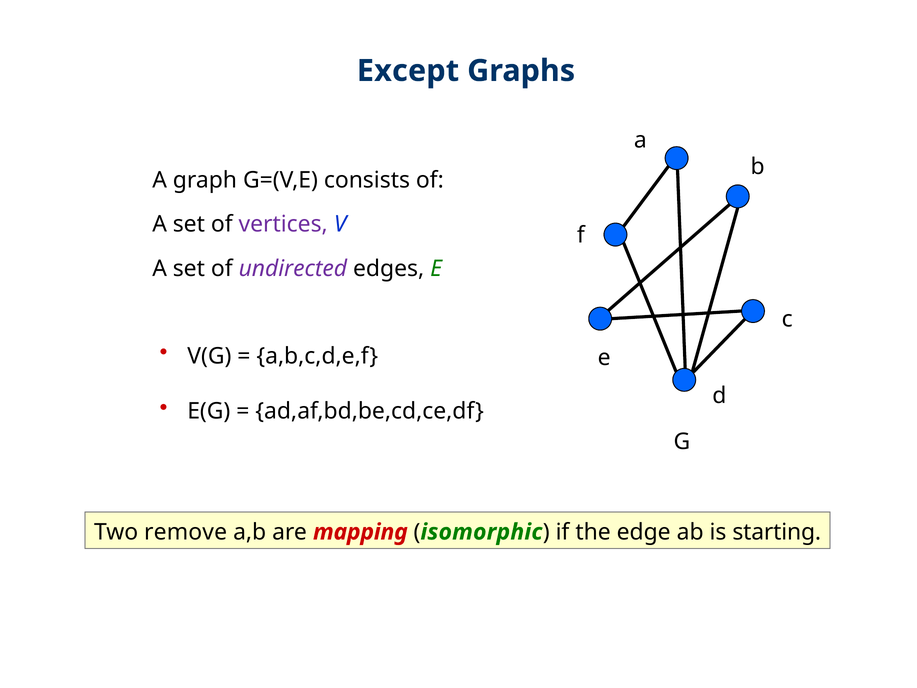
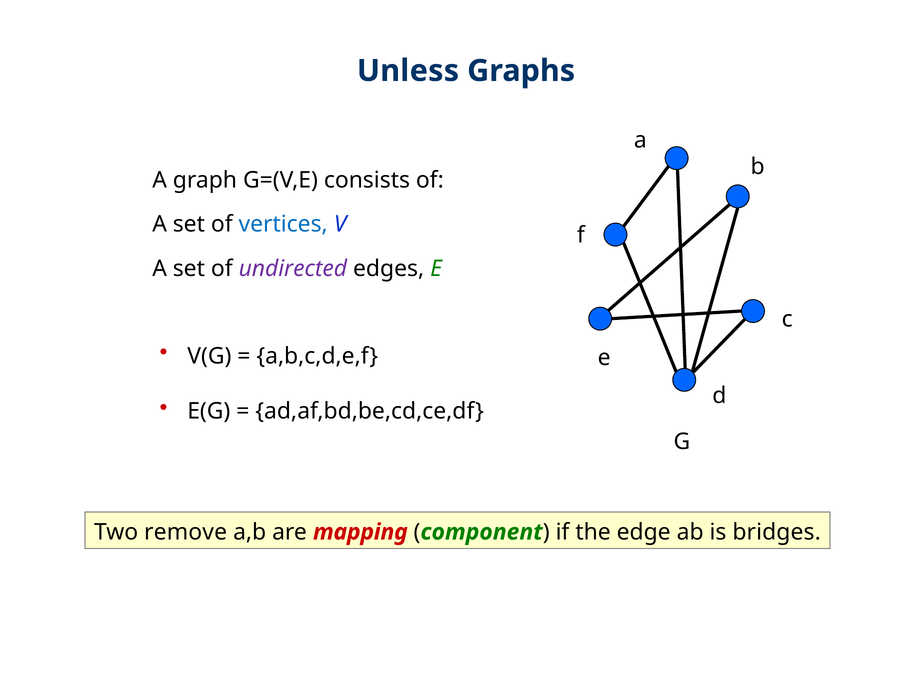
Except: Except -> Unless (408, 71)
vertices colour: purple -> blue (283, 224)
isomorphic: isomorphic -> component (482, 532)
starting: starting -> bridges (777, 532)
